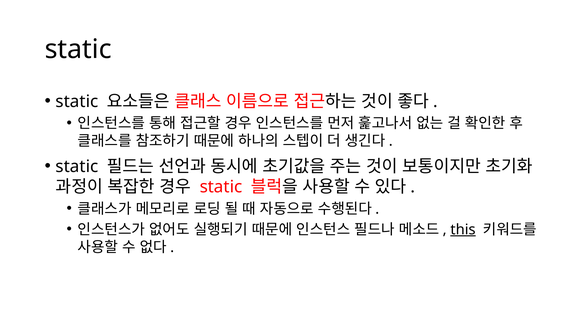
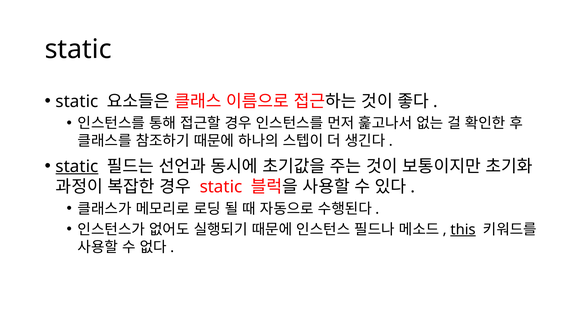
static underline: none -> present (77, 166)
